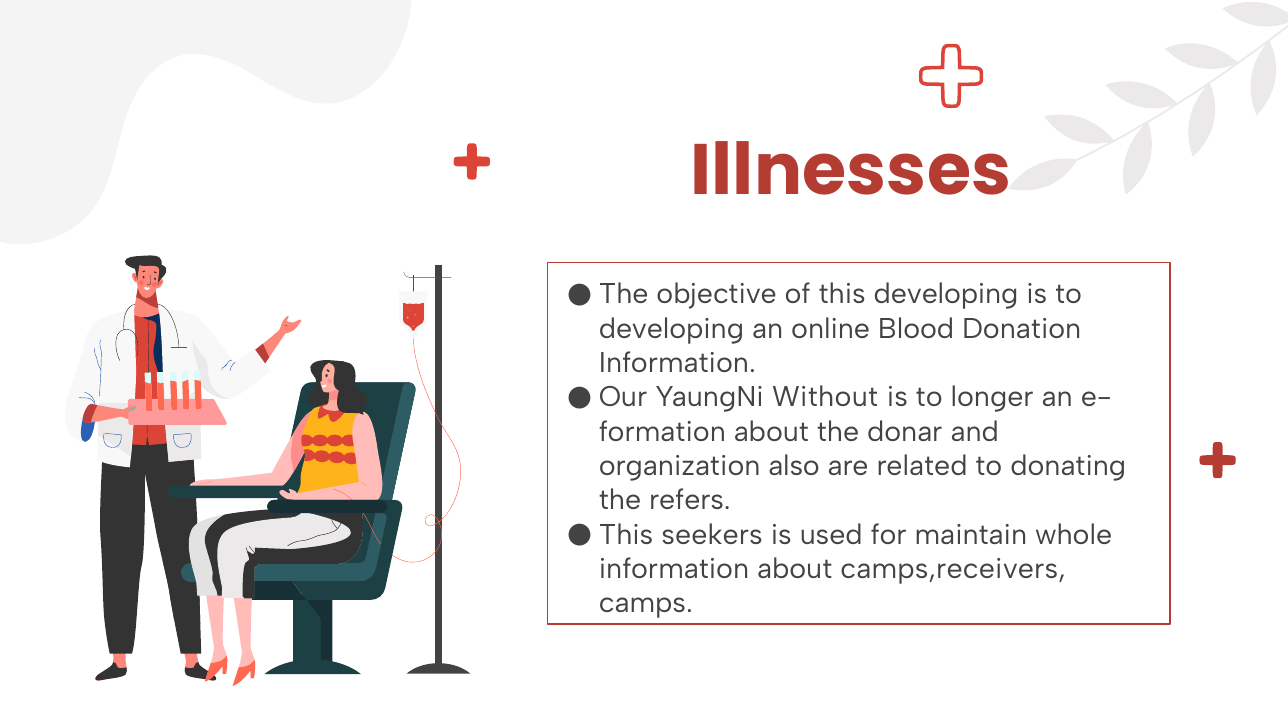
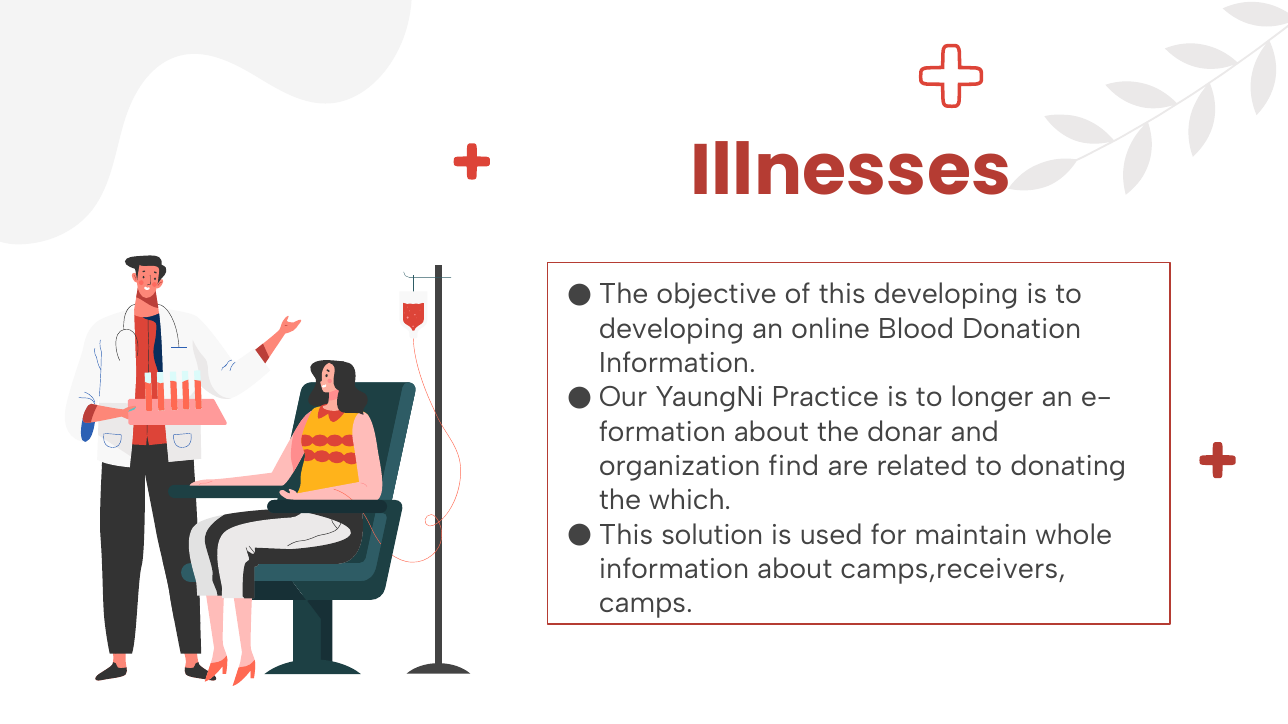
Without: Without -> Practice (825, 398)
also: also -> find (794, 466)
refers: refers -> which (690, 501)
seekers: seekers -> solution (712, 535)
